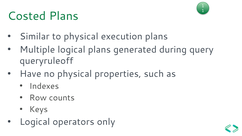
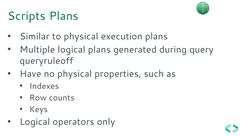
Costed: Costed -> Scripts (27, 16)
